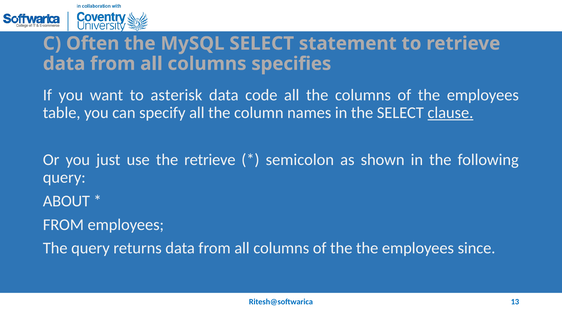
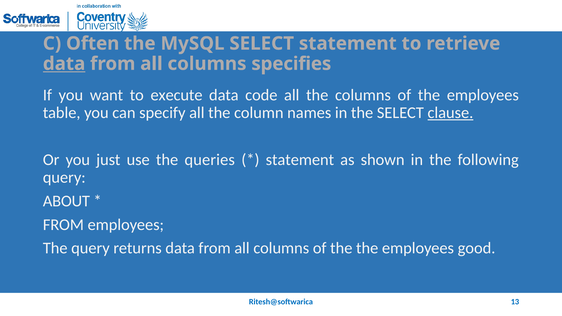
data underline: none -> present (64, 64)
asterisk: asterisk -> execute (177, 95)
the retrieve: retrieve -> queries (210, 160)
semicolon: semicolon -> statement (300, 160)
since: since -> good (477, 248)
